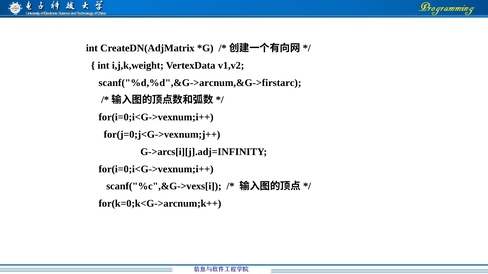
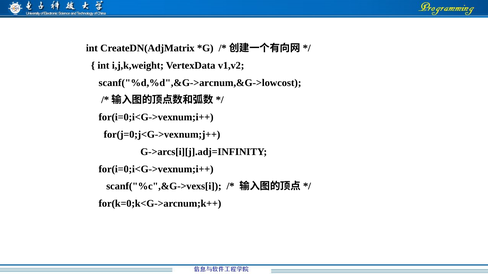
scanf("%d,%d",&G->arcnum,&G->firstarc: scanf("%d,%d",&G->arcnum,&G->firstarc -> scanf("%d,%d",&G->arcnum,&G->lowcost (200, 83)
